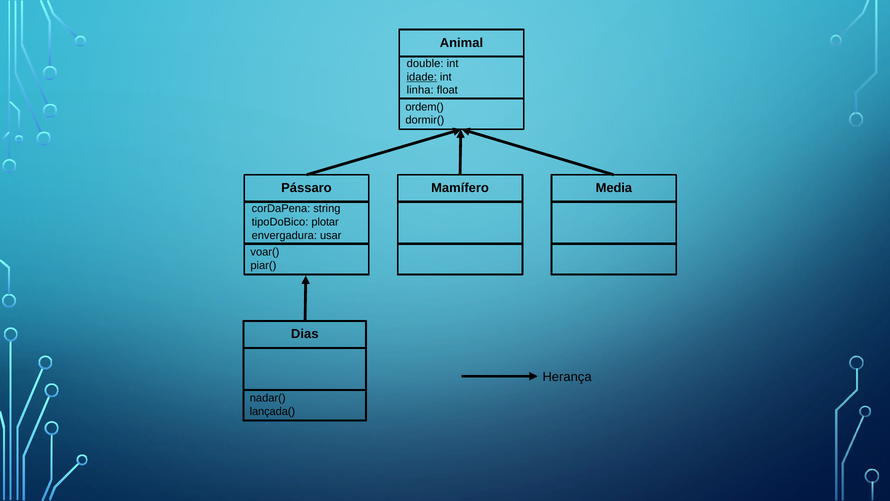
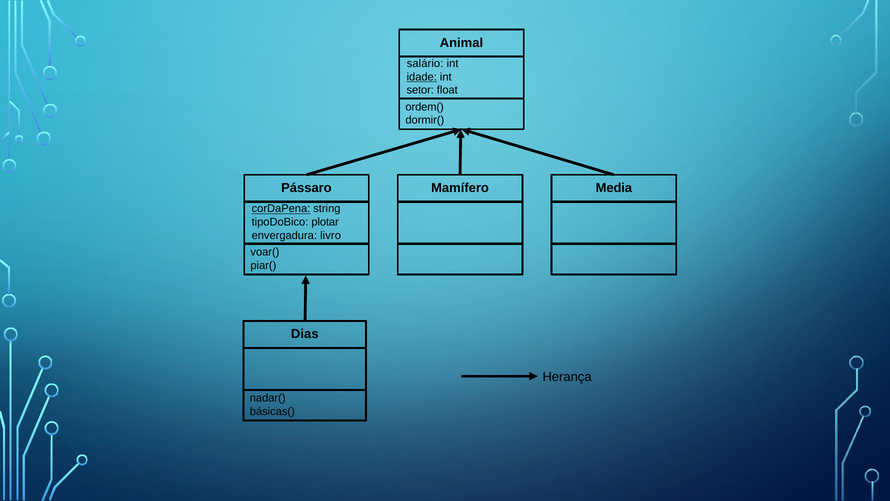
double: double -> salário (425, 64)
linha: linha -> setor (420, 90)
corDaPena underline: none -> present (281, 209)
usar: usar -> livro (331, 235)
lançada(: lançada( -> básicas( (272, 411)
